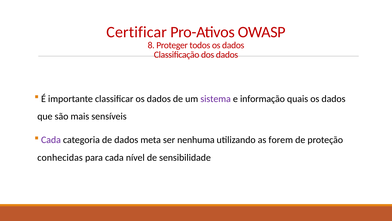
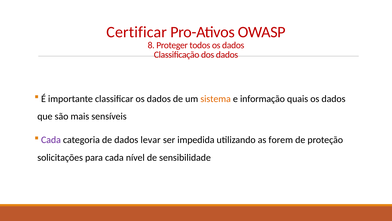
sistema colour: purple -> orange (216, 99)
meta: meta -> levar (151, 140)
nenhuma: nenhuma -> impedida (196, 140)
conhecidas: conhecidas -> solicitações (60, 157)
